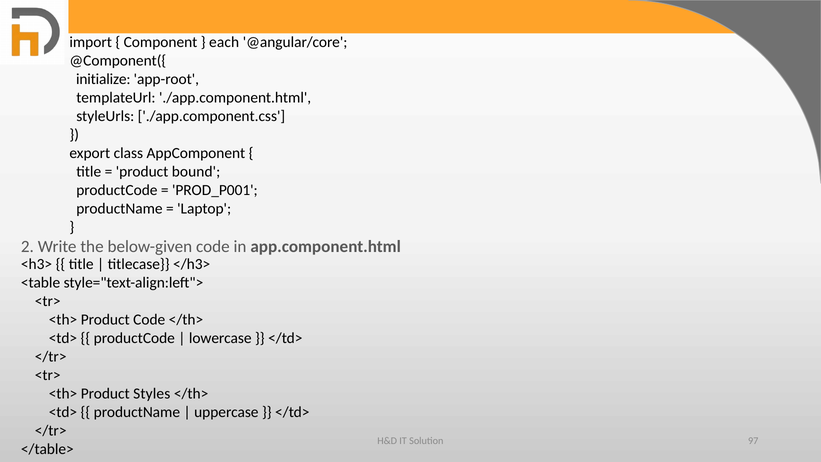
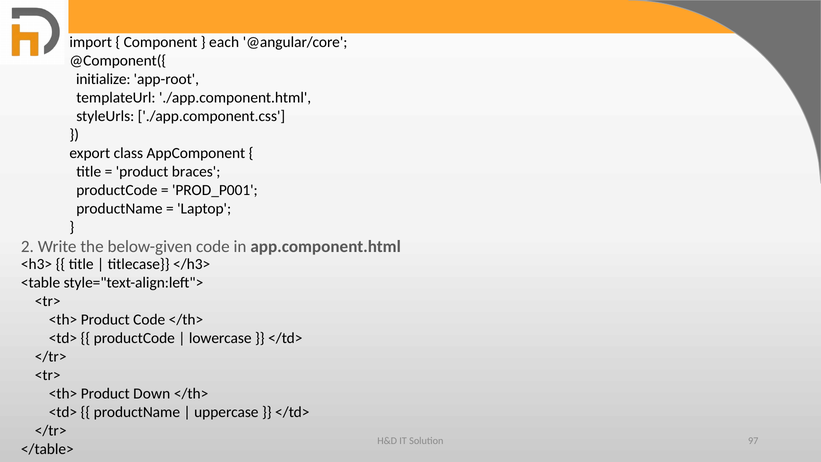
bound: bound -> braces (196, 171)
Styles: Styles -> Down (152, 394)
